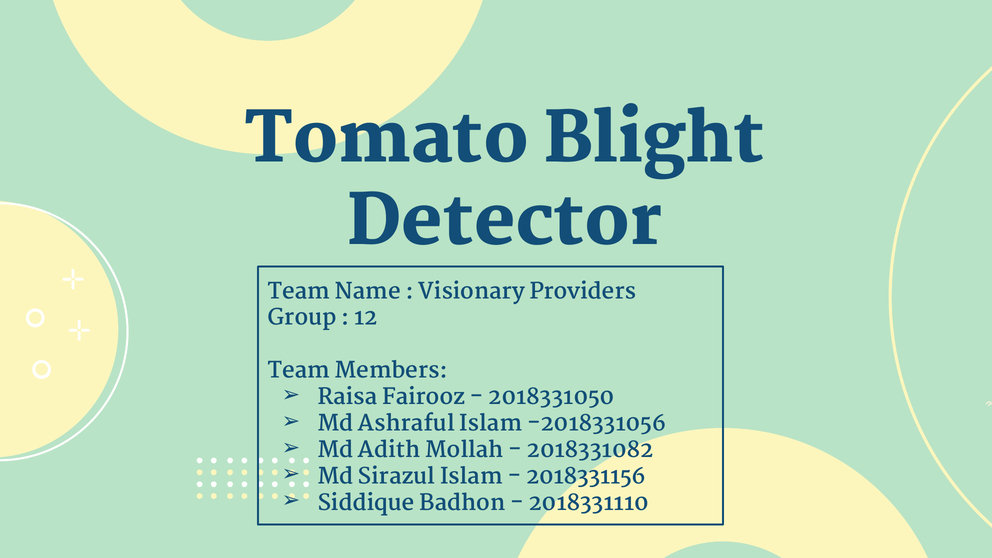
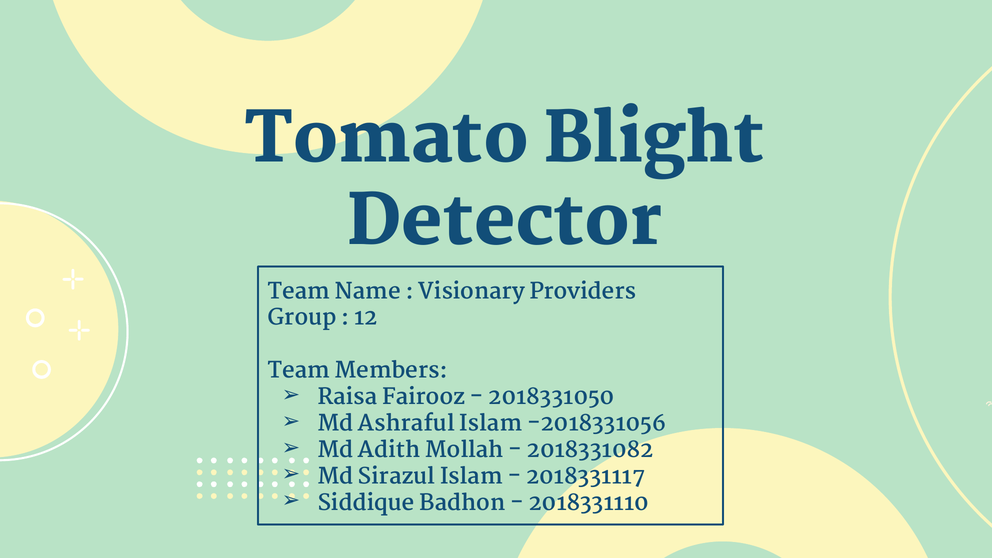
2018331156: 2018331156 -> 2018331117 (586, 476)
